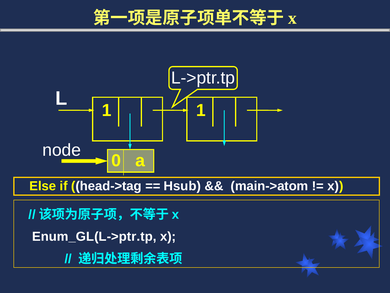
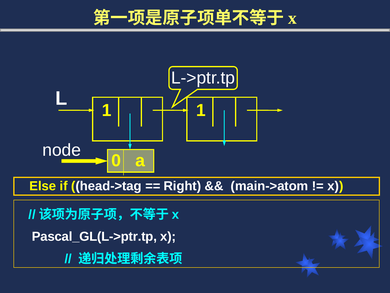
Hsub: Hsub -> Right (182, 186)
Enum_GL(L->ptr.tp: Enum_GL(L->ptr.tp -> Pascal_GL(L->ptr.tp (94, 236)
